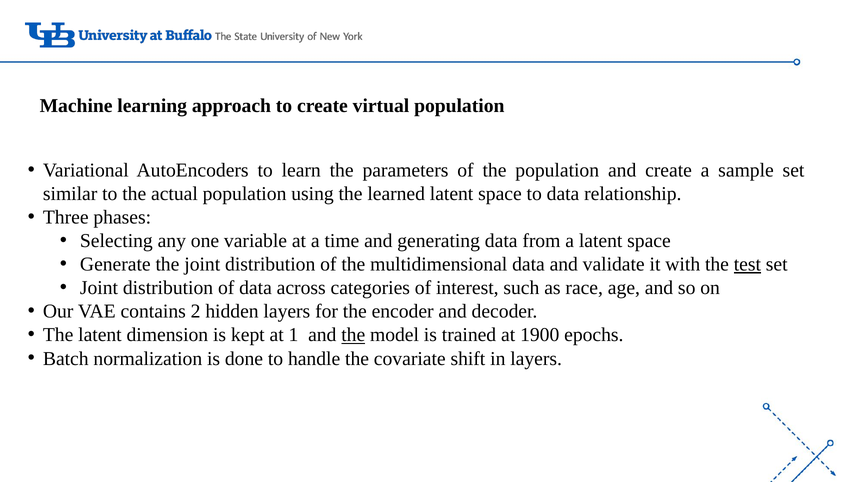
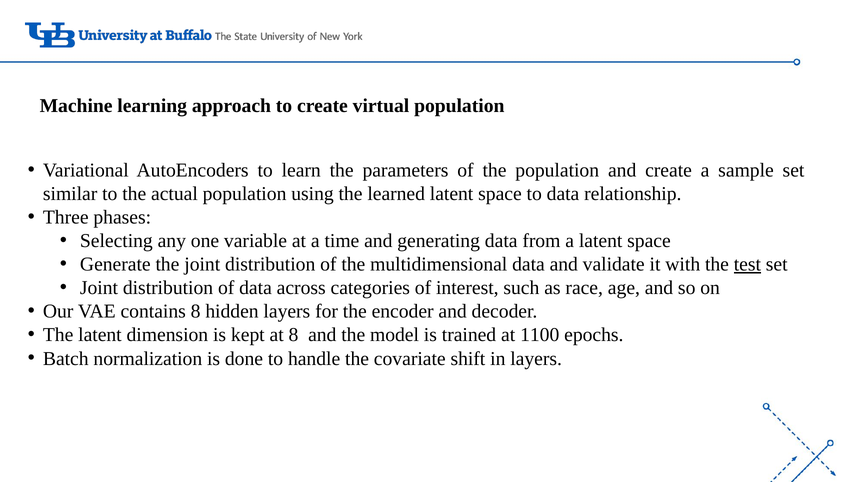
contains 2: 2 -> 8 (196, 312)
at 1: 1 -> 8 (294, 335)
the underline: present -> none (353, 335)
1900: 1900 -> 1100 (540, 335)
